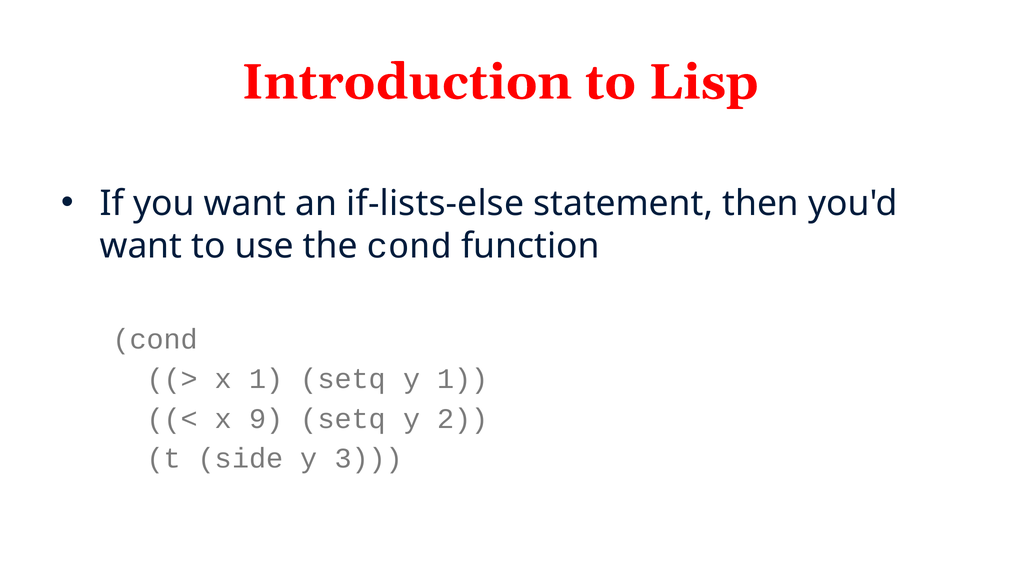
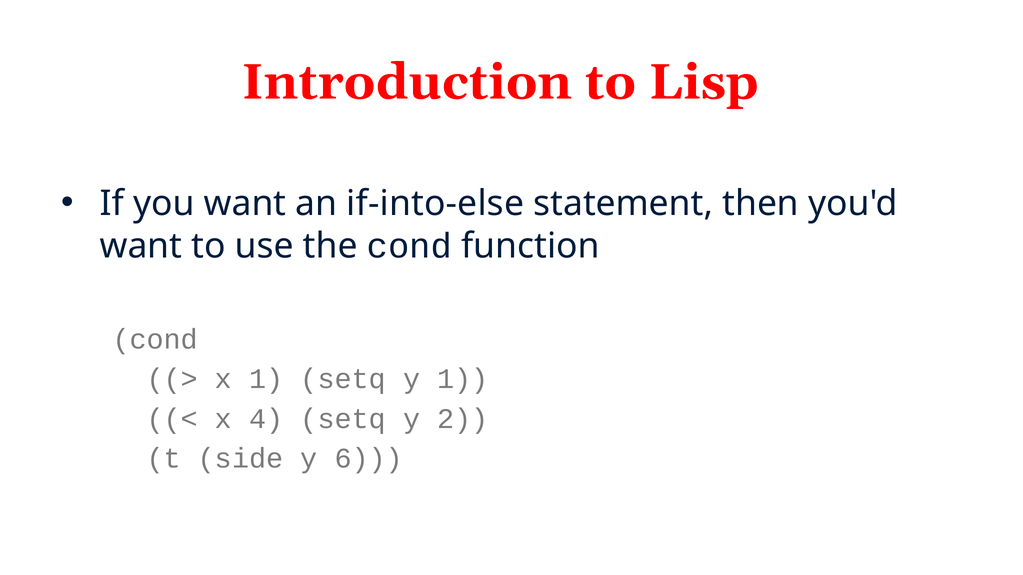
if-lists-else: if-lists-else -> if-into-else (435, 204)
9: 9 -> 4 (266, 419)
3: 3 -> 6 (369, 459)
